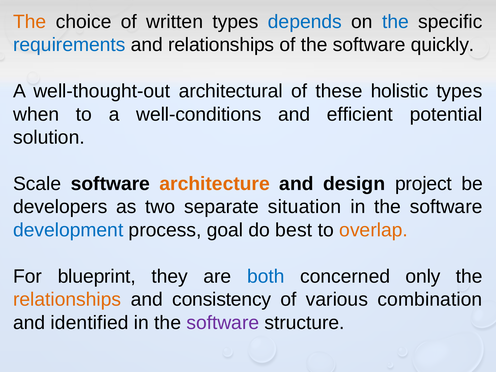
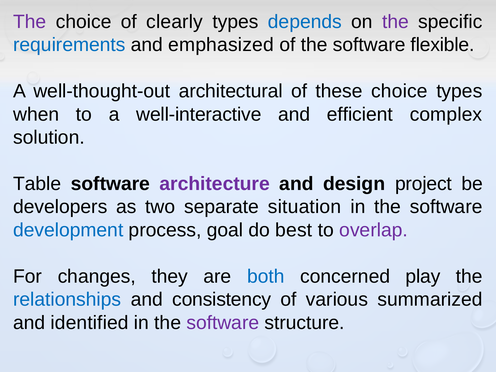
The colour: orange -> purple (30, 22)
written: written -> clearly (175, 22)
the colour: blue -> purple (396, 22)
and relationships: relationships -> emphasized (221, 45)
quickly: quickly -> flexible (443, 45)
these holistic: holistic -> choice (399, 91)
well-conditions: well-conditions -> well-interactive (199, 114)
potential: potential -> complex (446, 114)
Scale: Scale -> Table (37, 184)
architecture colour: orange -> purple (215, 184)
overlap colour: orange -> purple (374, 230)
blueprint: blueprint -> changes (97, 276)
only: only -> play (423, 276)
relationships colour: orange -> blue (67, 300)
combination: combination -> summarized (430, 300)
